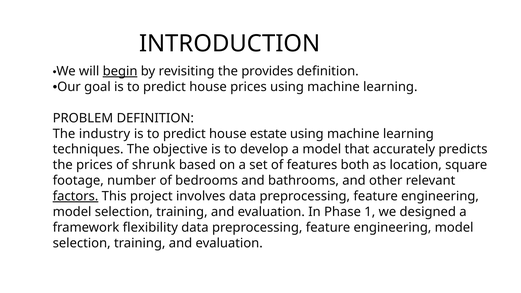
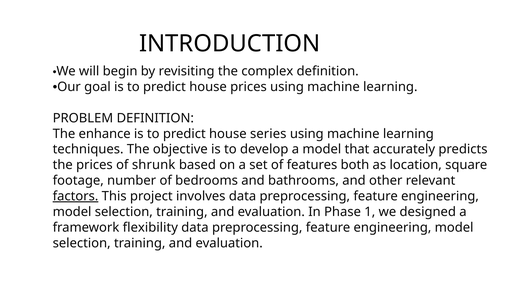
begin underline: present -> none (120, 71)
provides: provides -> complex (267, 71)
industry: industry -> enhance (105, 134)
estate: estate -> series (268, 134)
